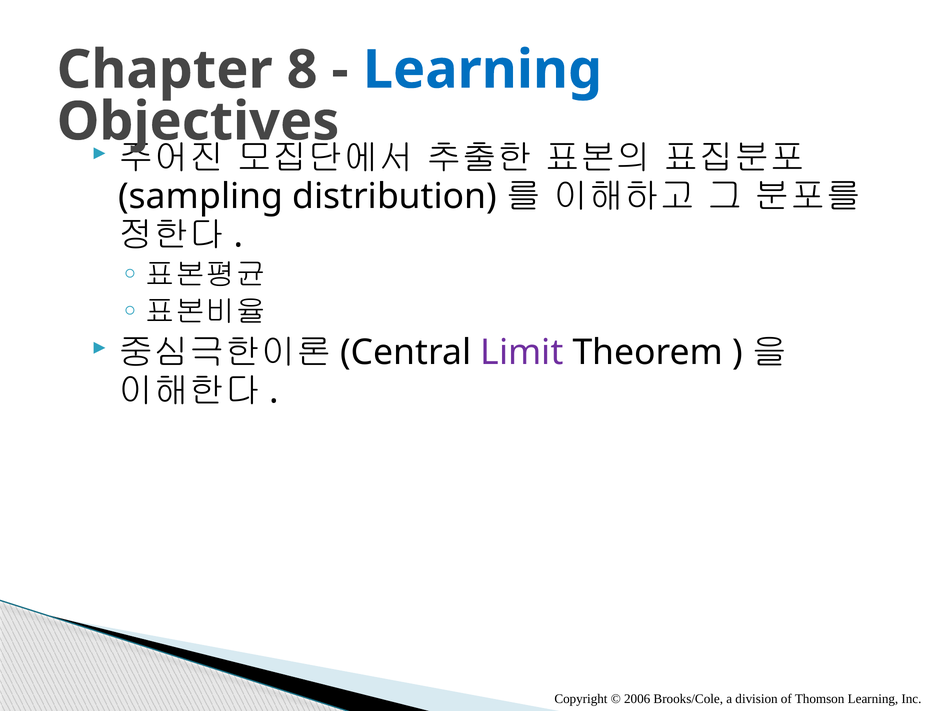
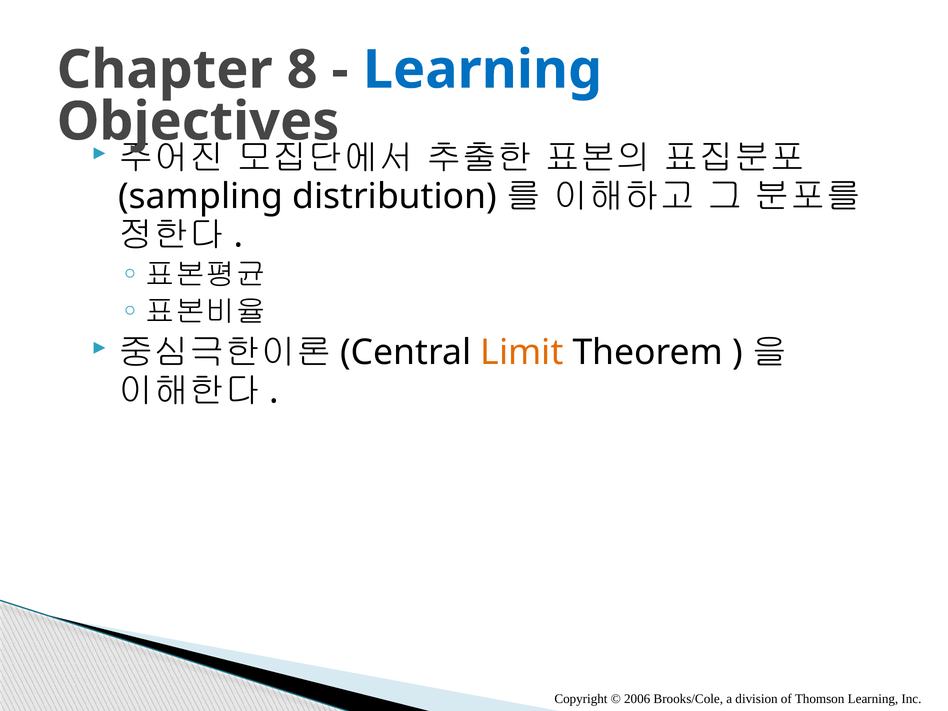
Limit colour: purple -> orange (522, 352)
